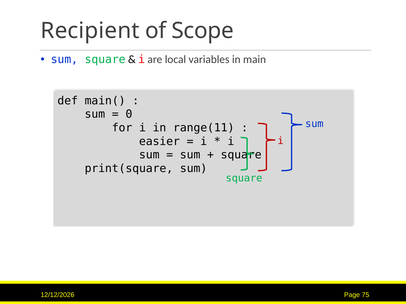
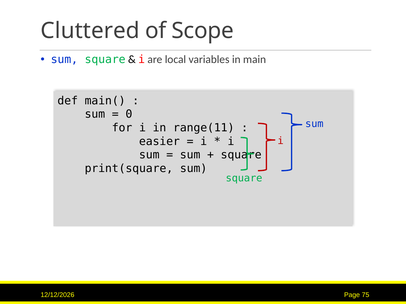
Recipient: Recipient -> Cluttered (90, 31)
